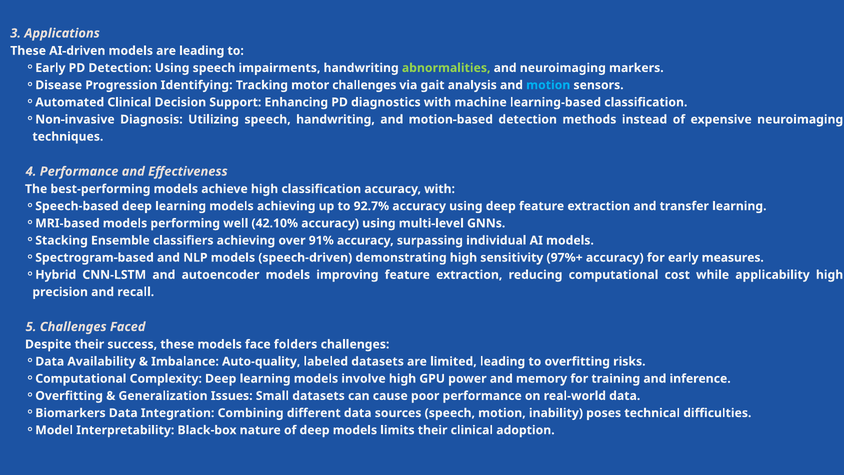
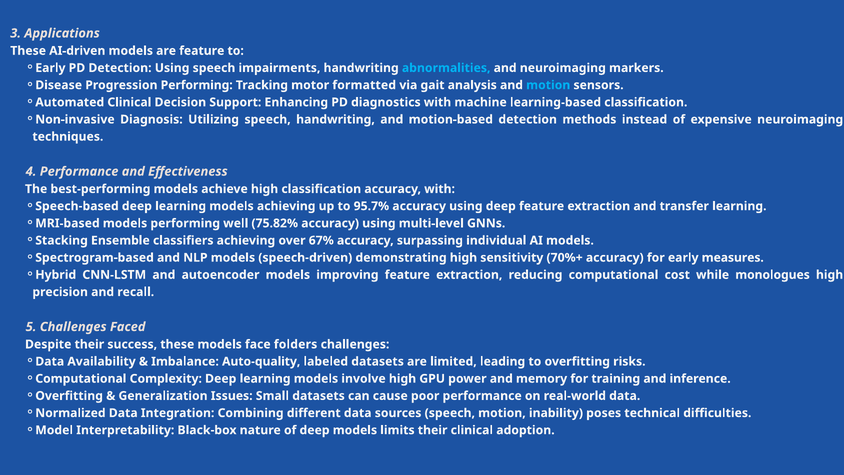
are leading: leading -> feature (202, 51)
abnormalities colour: light green -> light blue (446, 68)
Progression Identifying: Identifying -> Performing (197, 85)
motor challenges: challenges -> formatted (364, 85)
92.7%: 92.7% -> 95.7% (371, 206)
42.10%: 42.10% -> 75.82% (275, 223)
91%: 91% -> 67% (321, 240)
97%+: 97%+ -> 70%+ (565, 258)
applicability: applicability -> monologues (773, 275)
Biomarkers: Biomarkers -> Normalized (70, 413)
